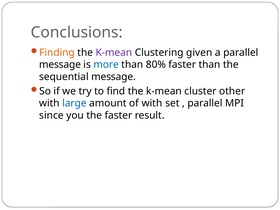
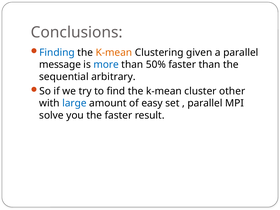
Finding colour: orange -> blue (57, 52)
K-mean colour: purple -> orange (114, 52)
80%: 80% -> 50% (156, 65)
sequential message: message -> arbitrary (113, 77)
of with: with -> easy (152, 103)
since: since -> solve (51, 115)
